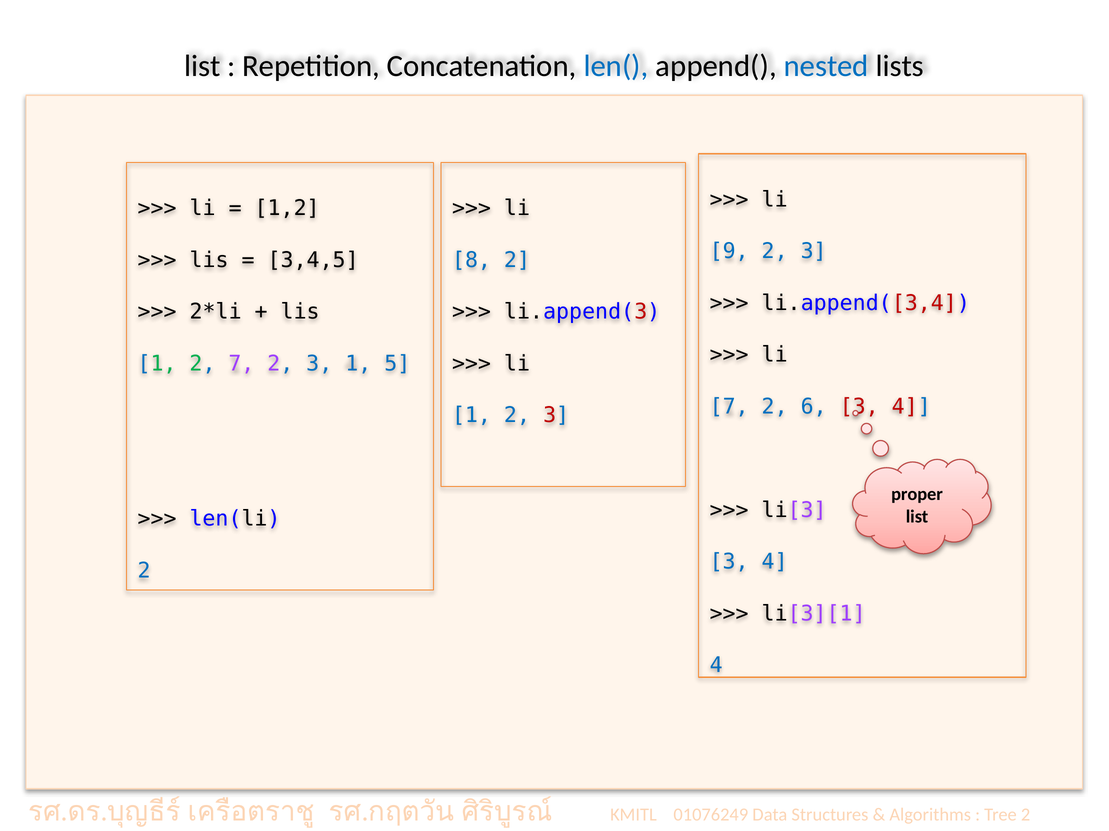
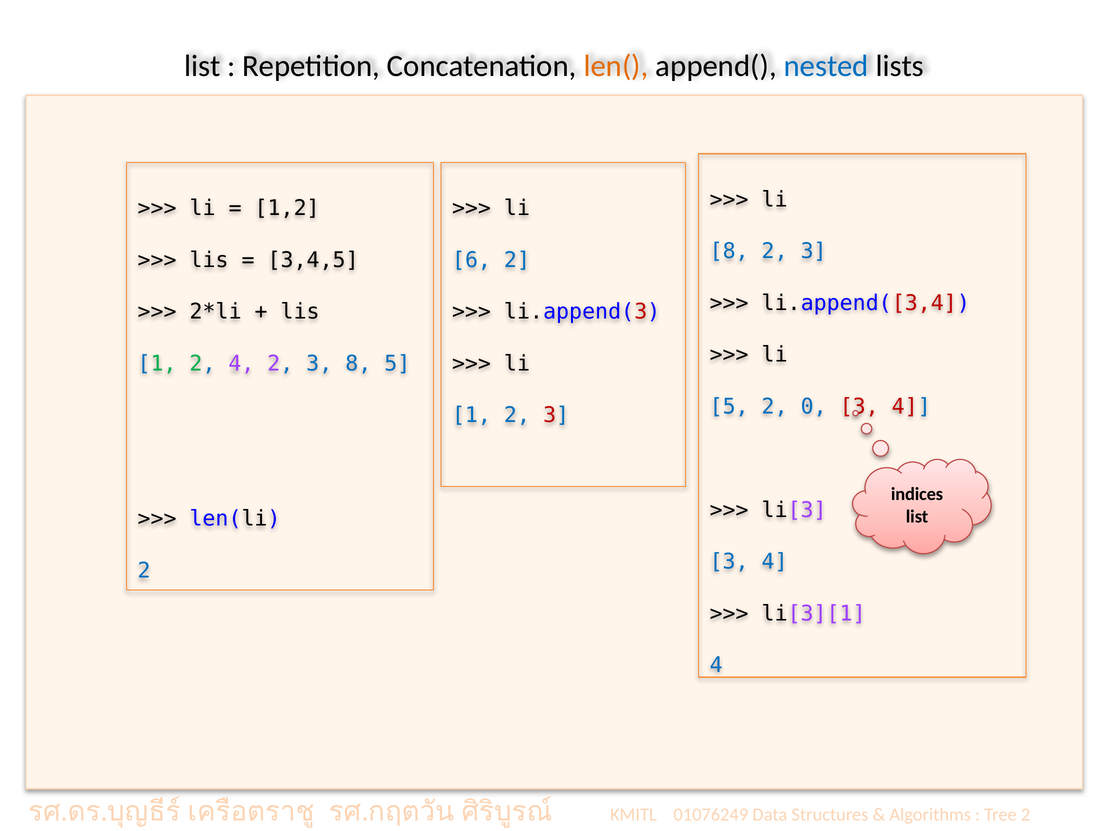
len( colour: blue -> orange (616, 66)
9: 9 -> 8 (729, 252)
8: 8 -> 6 (472, 260)
2 7: 7 -> 4 (241, 364)
3 1: 1 -> 8 (358, 364)
7: 7 -> 5 (729, 407)
6: 6 -> 0 (814, 407)
proper: proper -> indices (917, 495)
